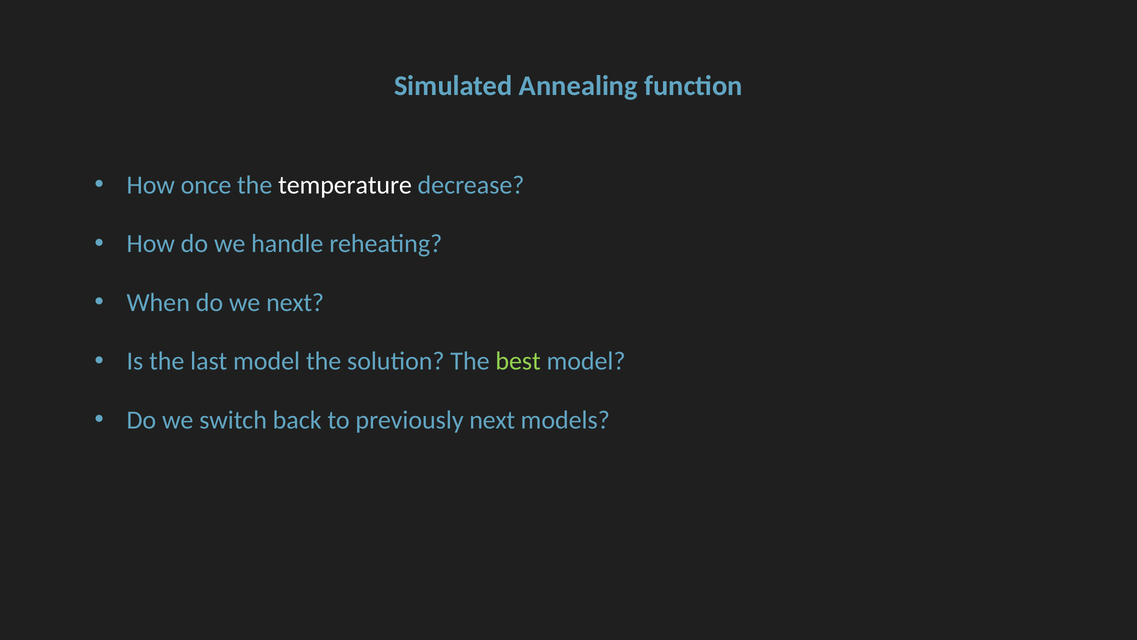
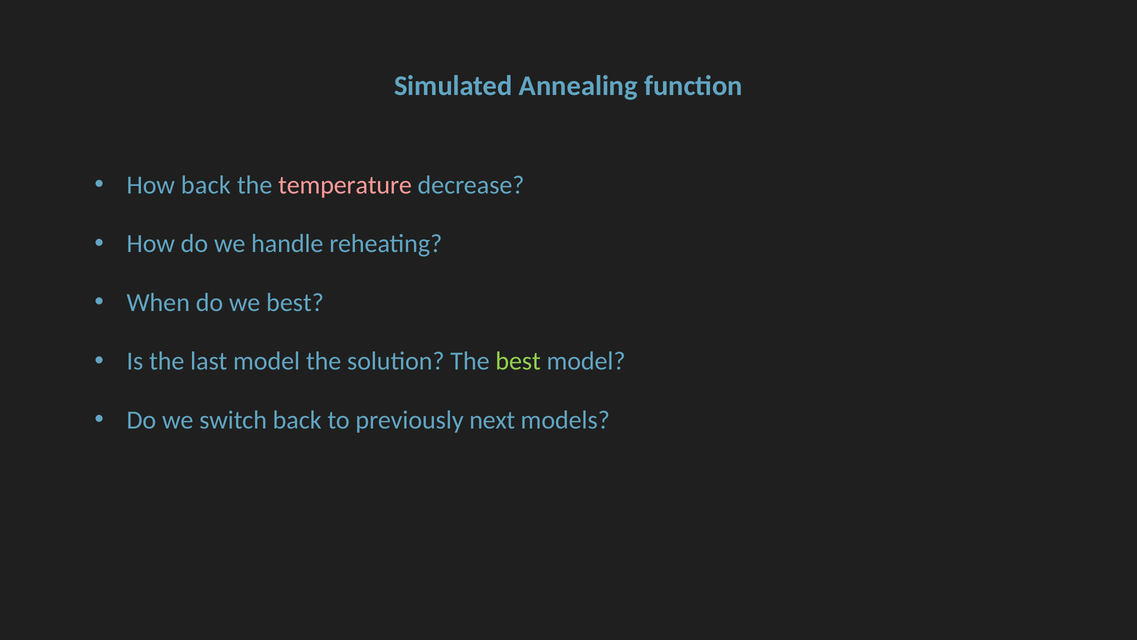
How once: once -> back (206, 185)
temperature colour: white -> pink (345, 185)
we next: next -> best (295, 302)
